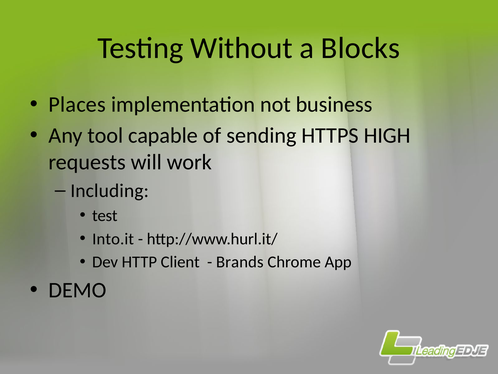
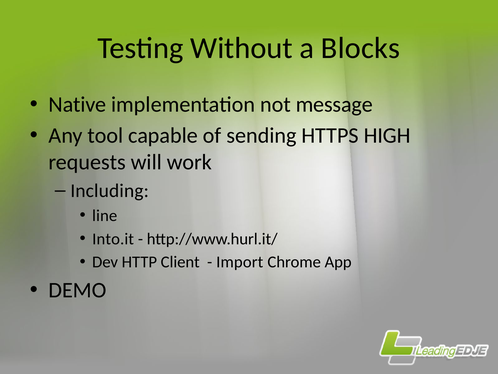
Places: Places -> Native (77, 104)
business: business -> message (334, 104)
test: test -> line (105, 215)
Brands: Brands -> Import (240, 262)
